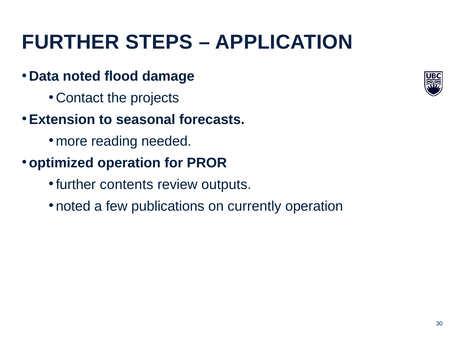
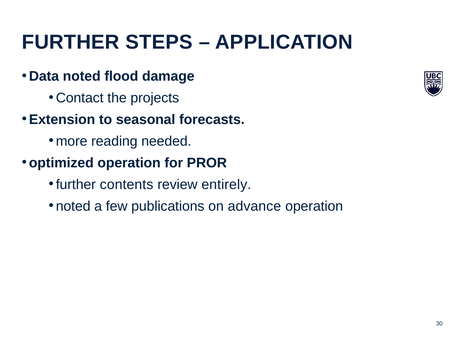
outputs: outputs -> entirely (226, 185)
currently: currently -> advance (254, 206)
